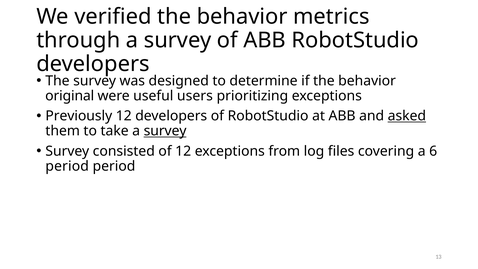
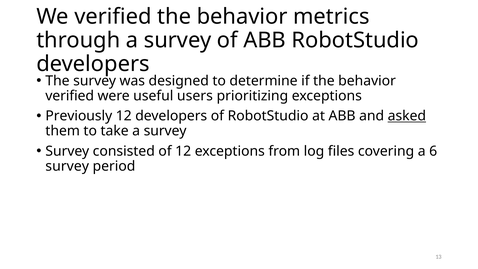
original: original -> verified (70, 96)
survey underline: present -> none (165, 131)
period: period -> survey (67, 166)
